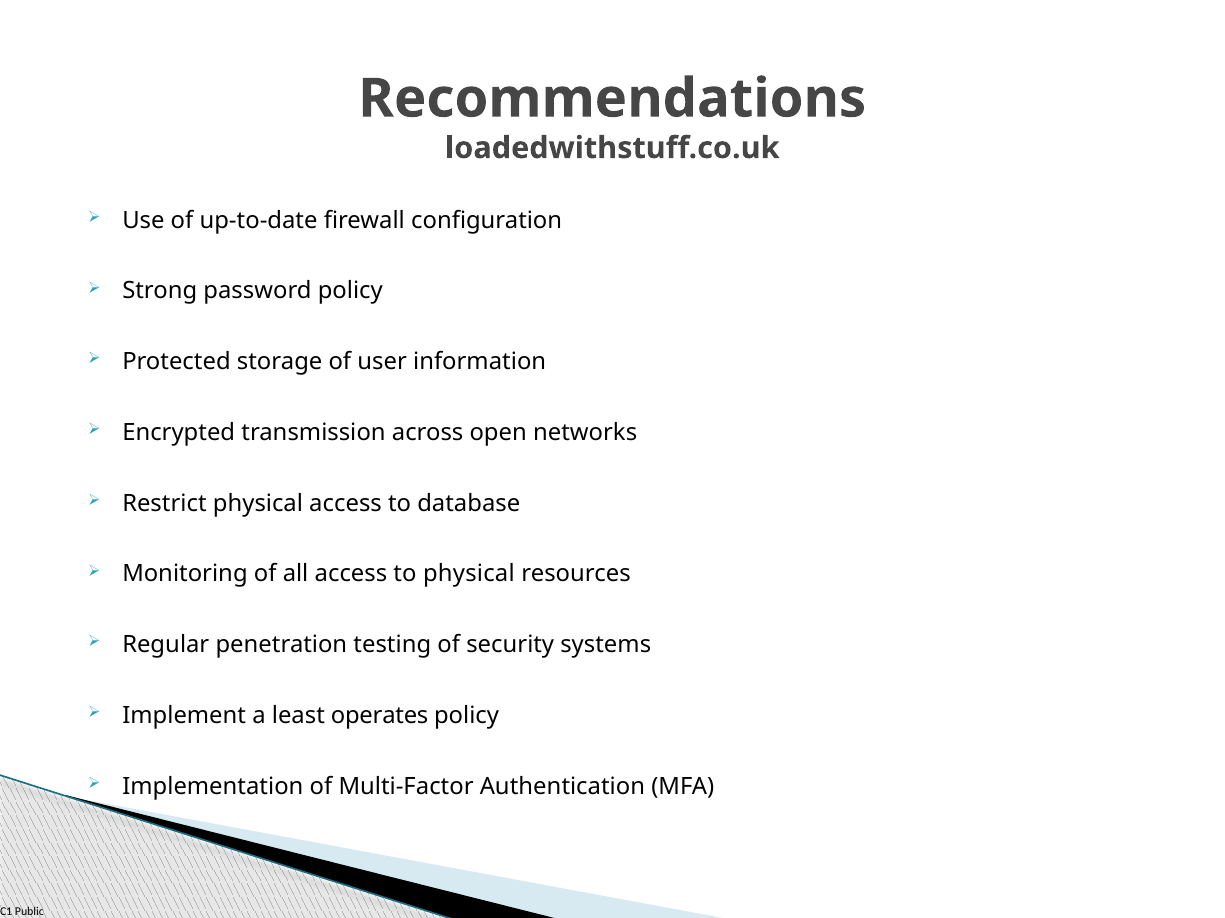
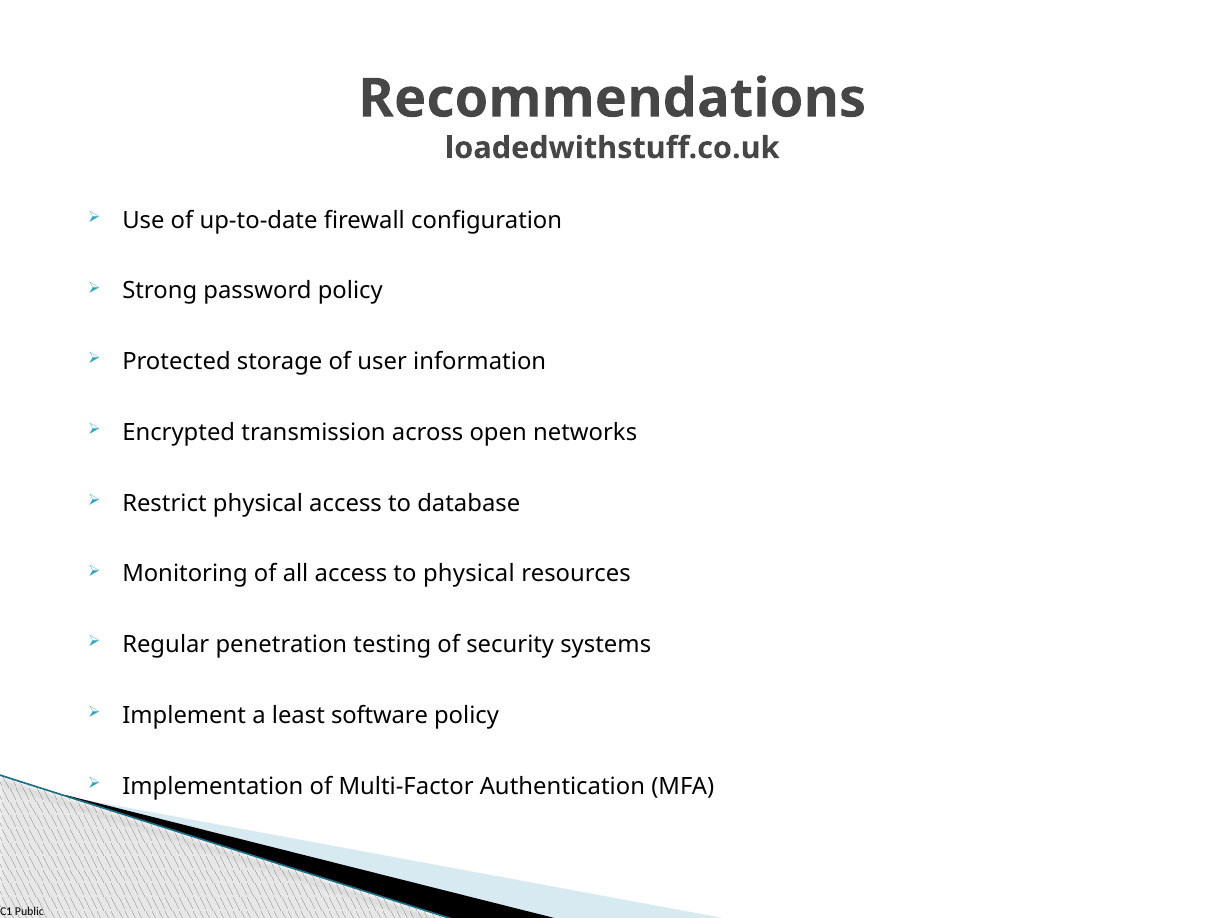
operates: operates -> software (380, 716)
